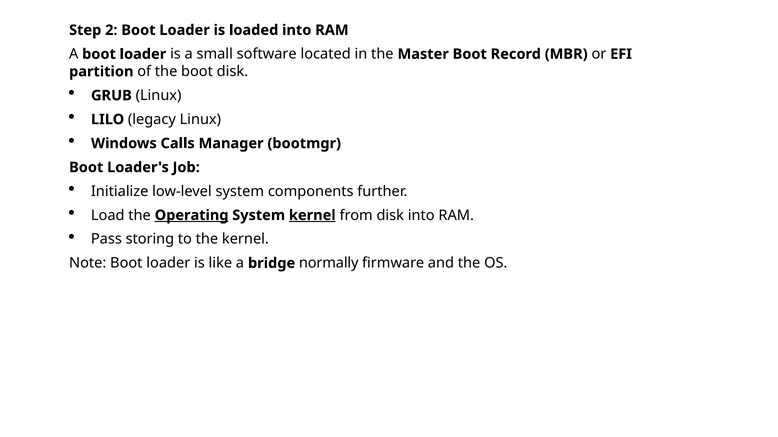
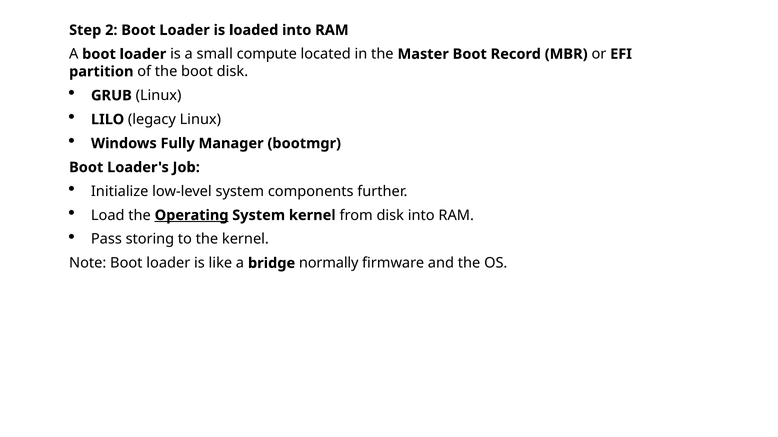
software: software -> compute (267, 54)
Calls: Calls -> Fully (178, 144)
kernel underline: present -> none (312, 216)
